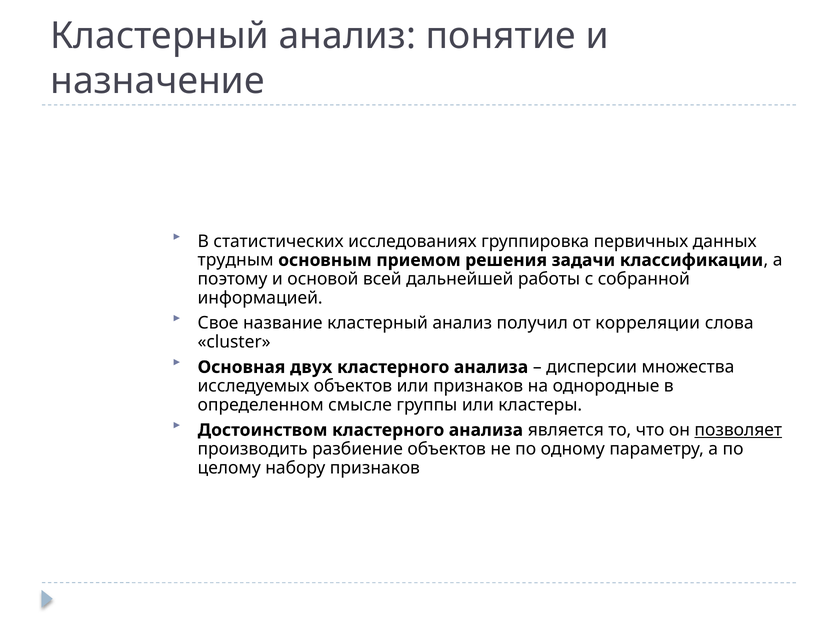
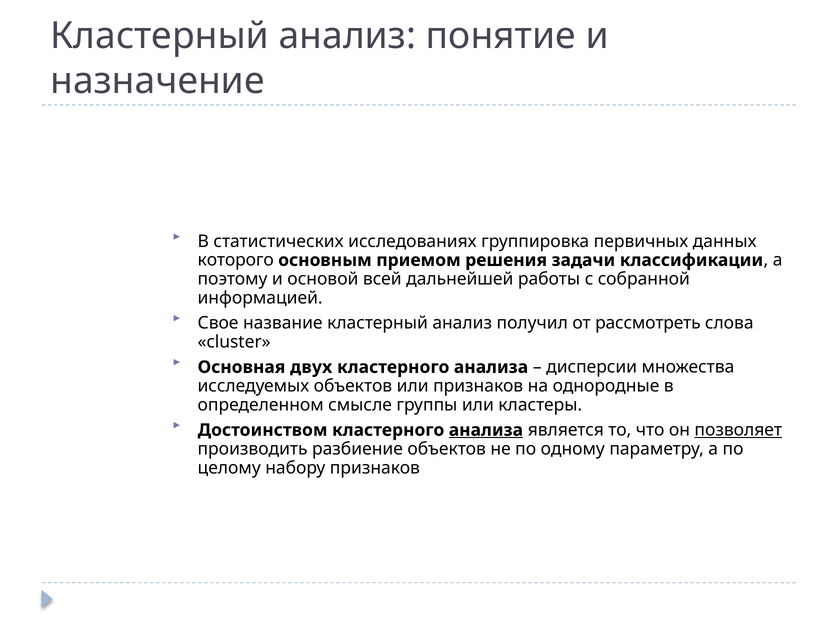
трудным: трудным -> которого (236, 260)
корреляции: корреляции -> рассмотреть (648, 323)
анализа underline: none -> present (486, 430)
